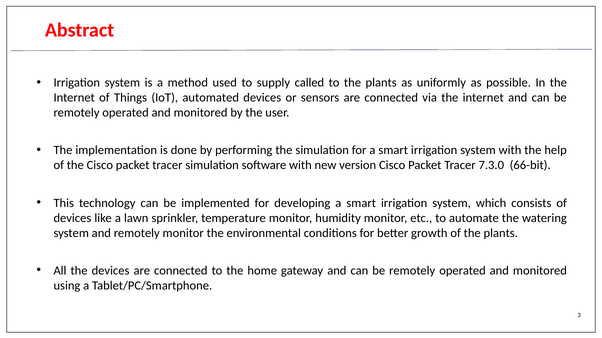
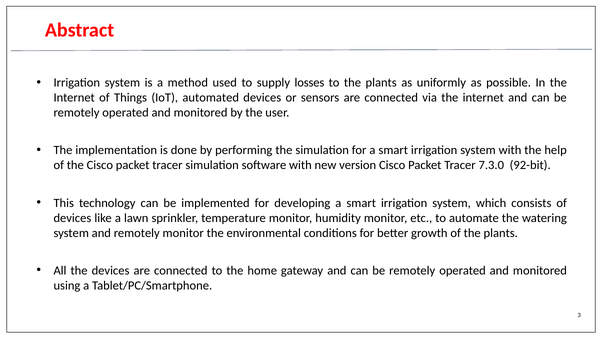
called: called -> losses (309, 83)
66-bit: 66-bit -> 92-bit (530, 166)
